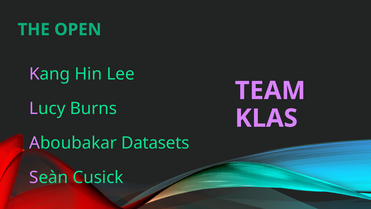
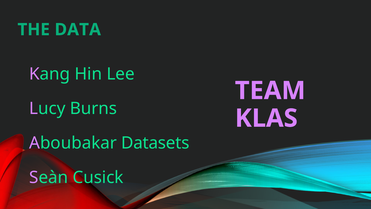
OPEN: OPEN -> DATA (78, 30)
